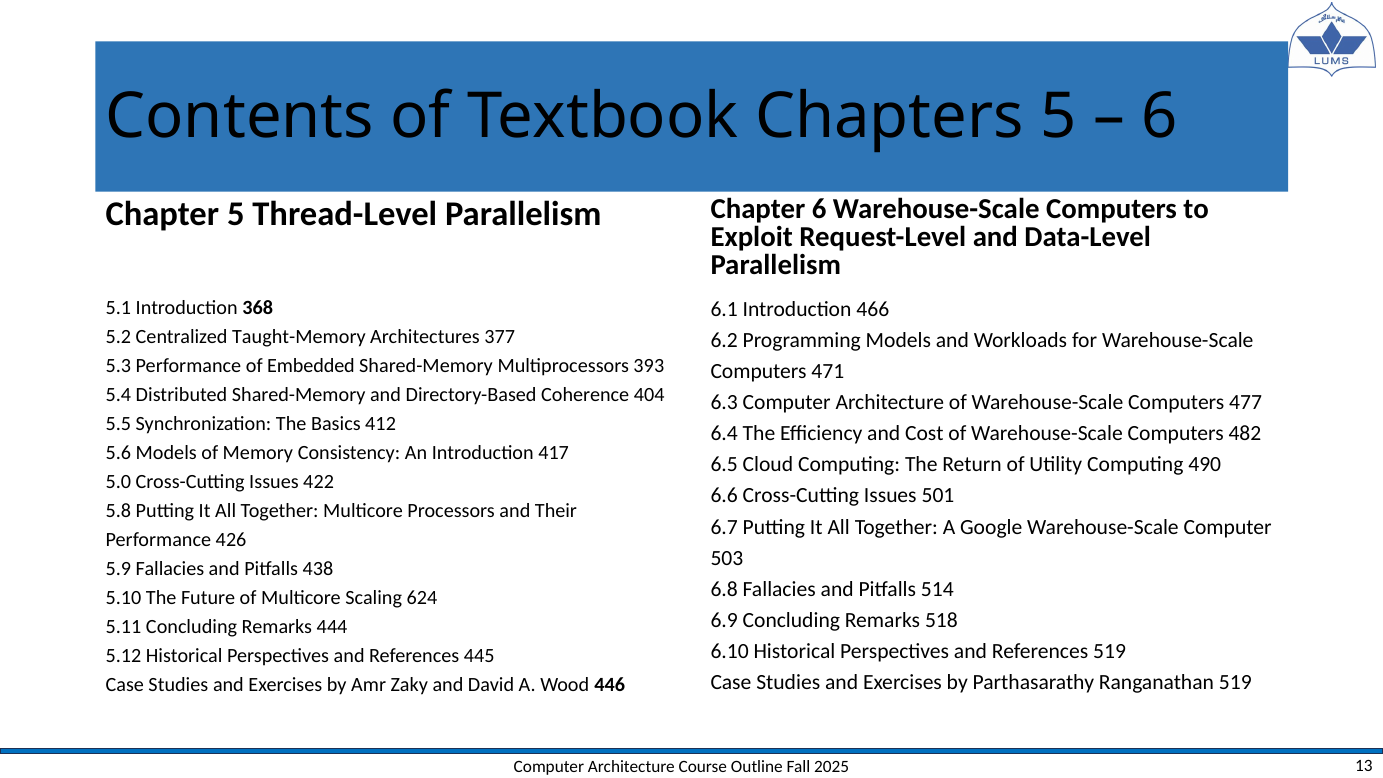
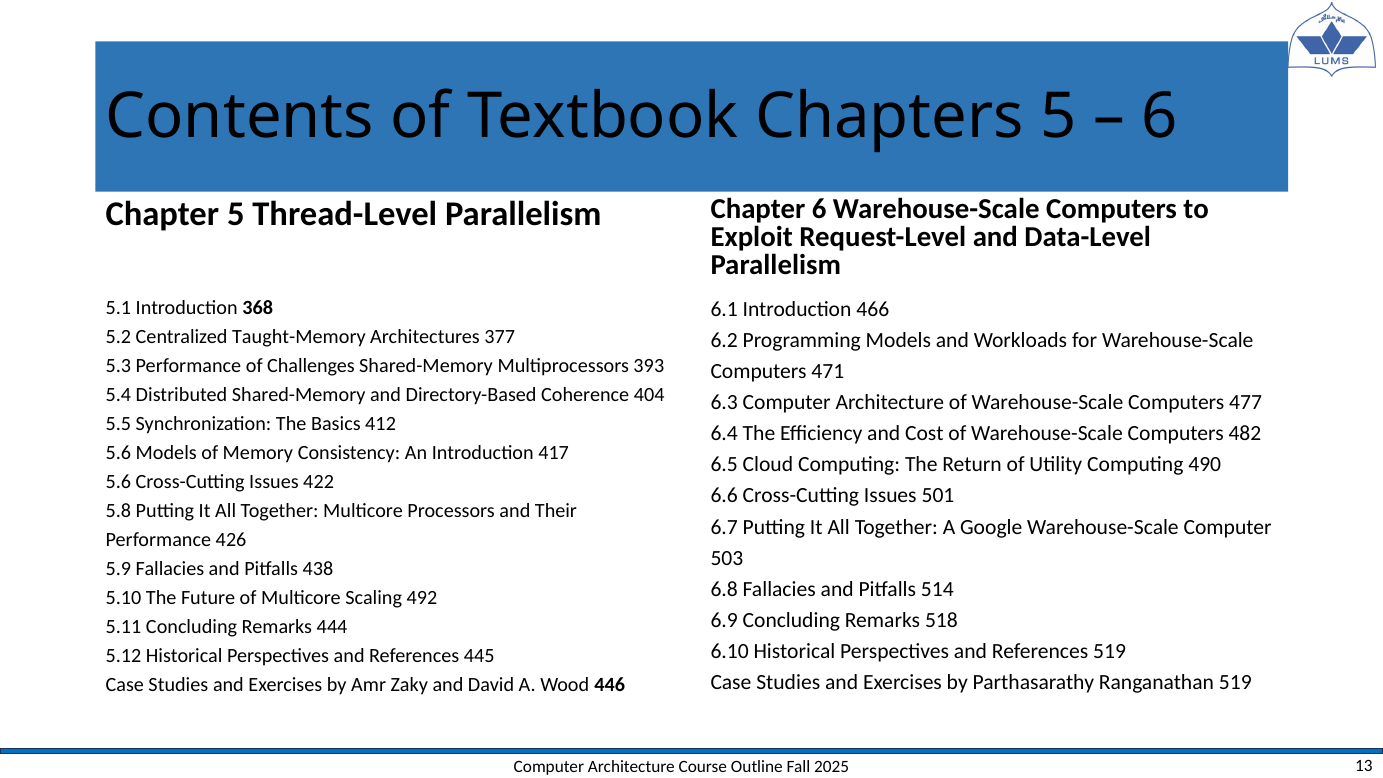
Embedded: Embedded -> Challenges (311, 366)
5.0: 5.0 -> 5.6 (118, 482)
624: 624 -> 492 (422, 598)
